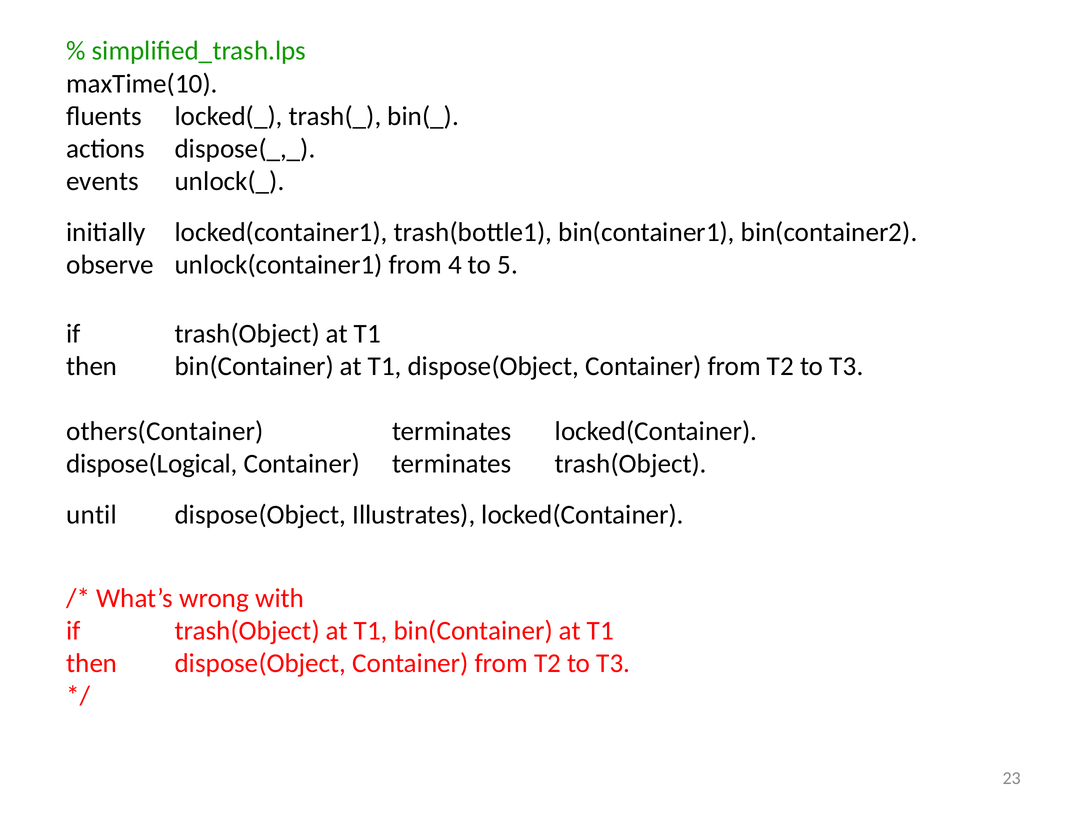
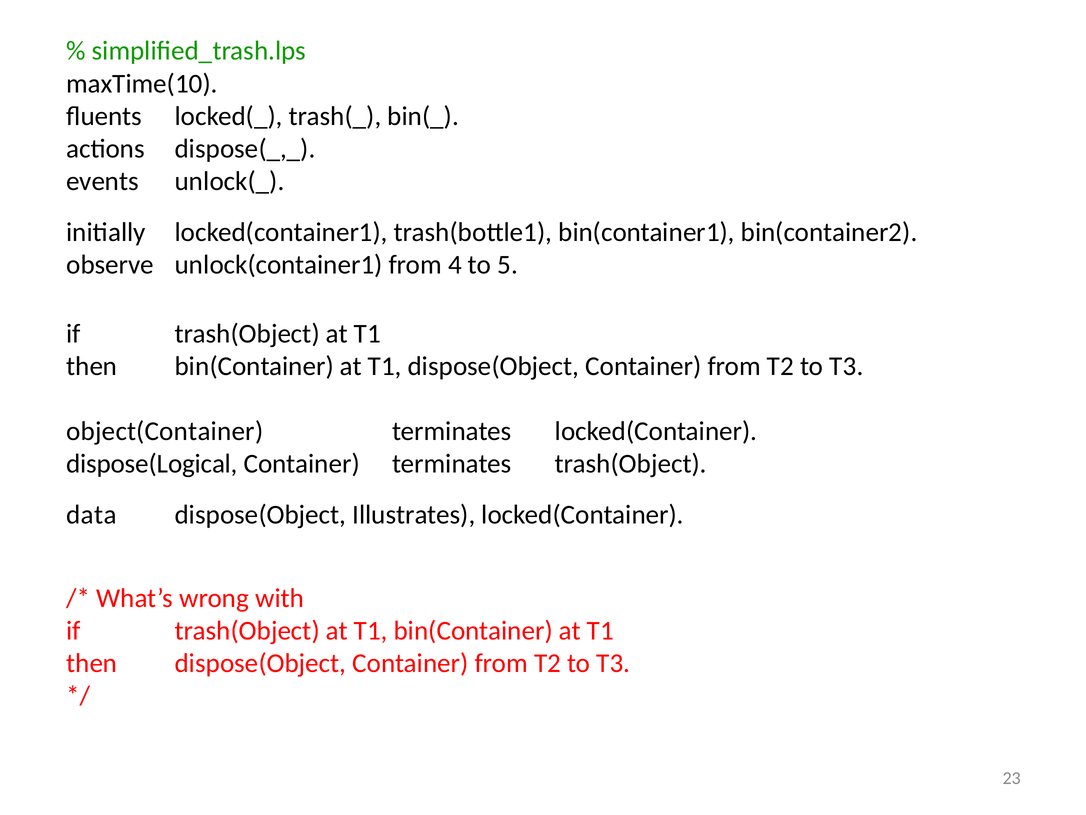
others(Container: others(Container -> object(Container (165, 431)
until: until -> data (92, 514)
